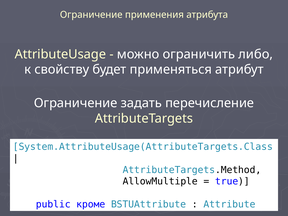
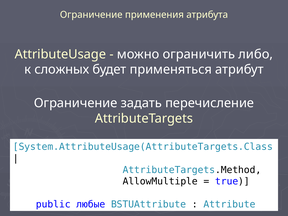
свойству: свойству -> сложных (62, 70)
кроме: кроме -> любые (91, 204)
